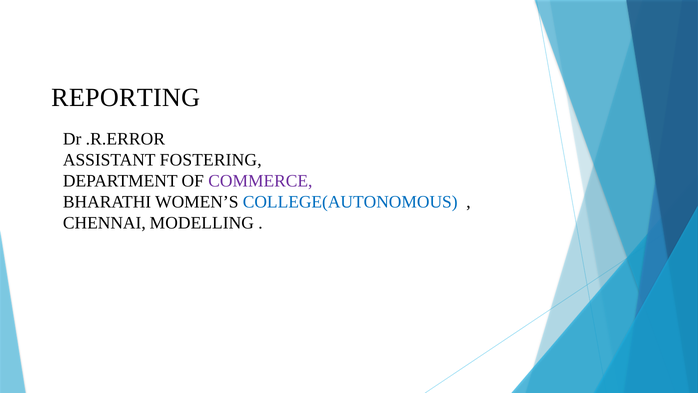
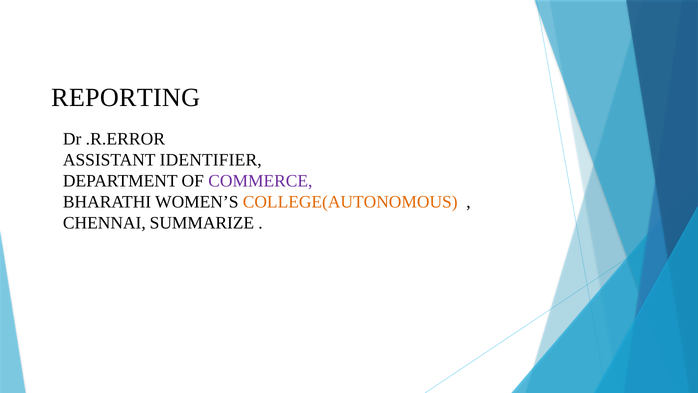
FOSTERING: FOSTERING -> IDENTIFIER (211, 160)
COLLEGE(AUTONOMOUS colour: blue -> orange (350, 202)
MODELLING: MODELLING -> SUMMARIZE (202, 223)
